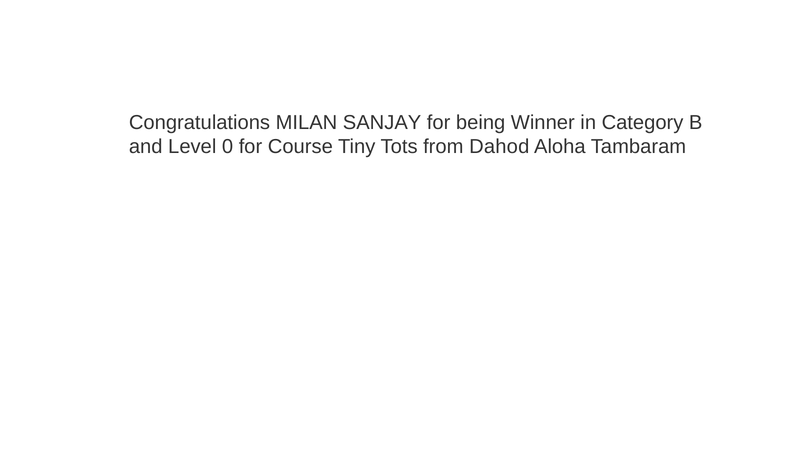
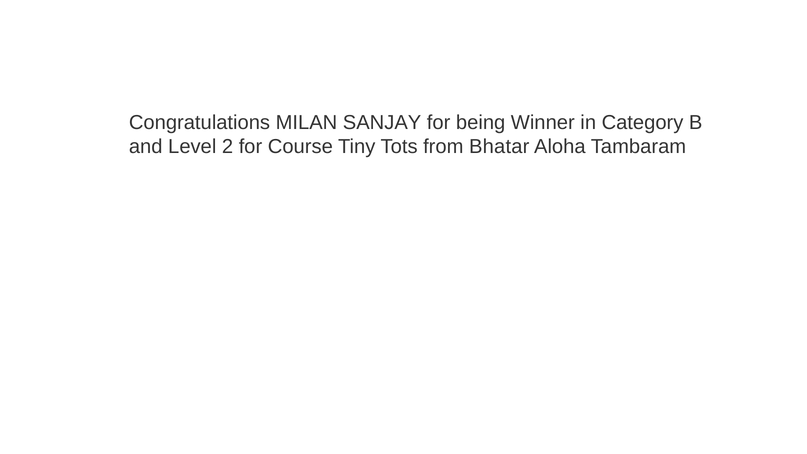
0: 0 -> 2 (228, 147)
Dahod: Dahod -> Bhatar (499, 147)
